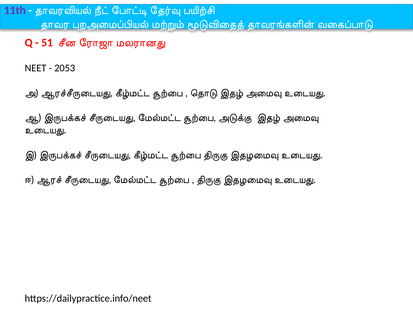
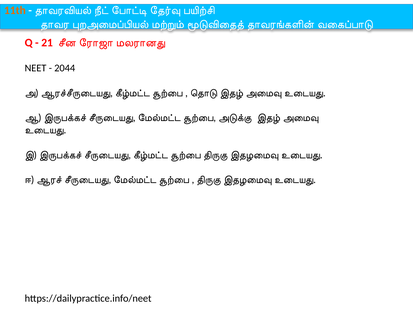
11th colour: purple -> orange (15, 10)
51: 51 -> 21 (47, 43)
2053: 2053 -> 2044 (65, 68)
